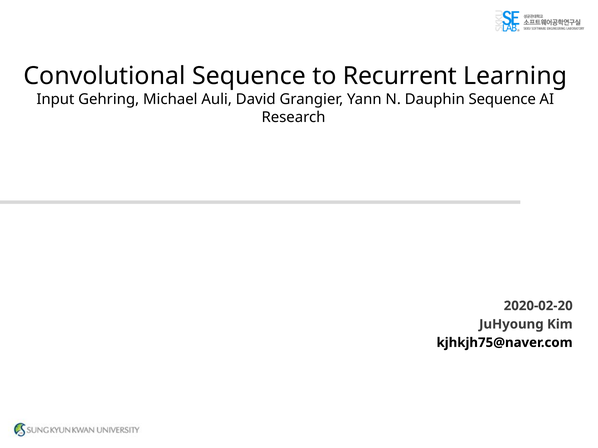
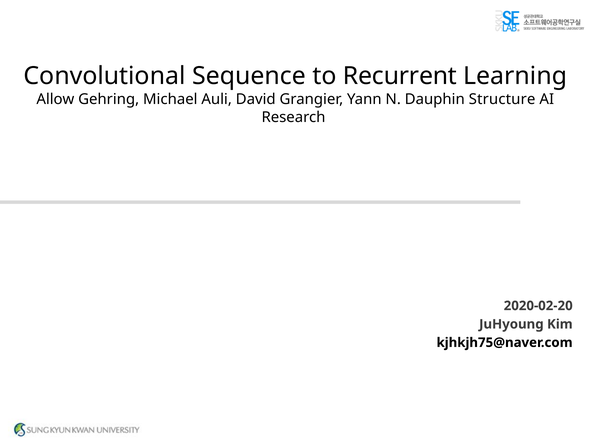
Input: Input -> Allow (55, 99)
Dauphin Sequence: Sequence -> Structure (502, 99)
